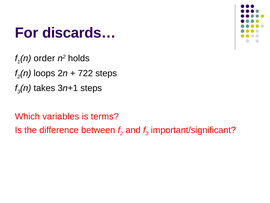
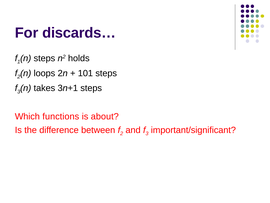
order: order -> steps (44, 58)
722: 722 -> 101 (85, 73)
variables: variables -> functions (61, 116)
terms: terms -> about (105, 116)
